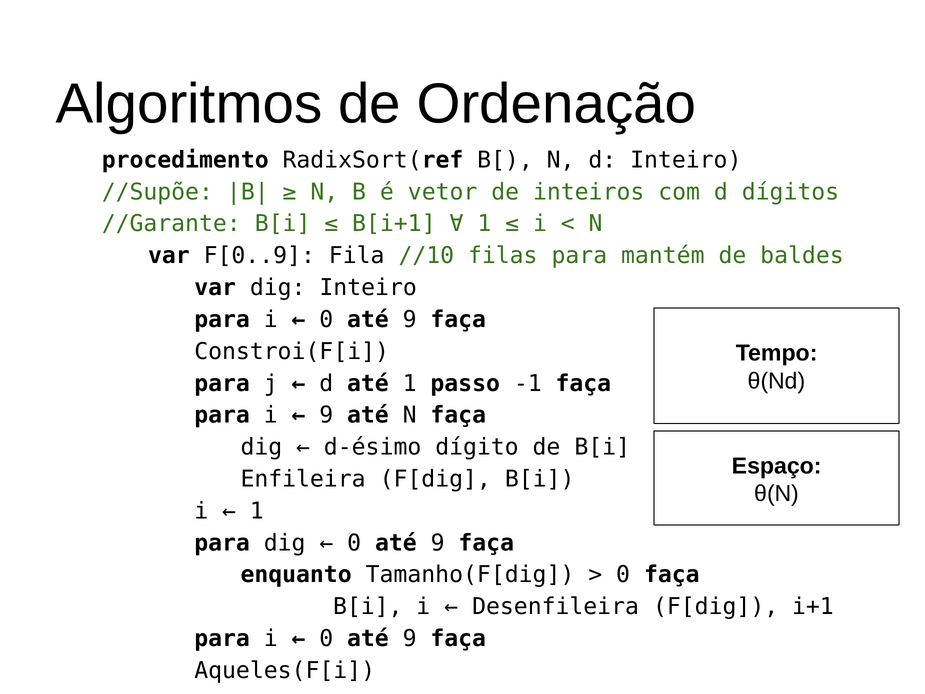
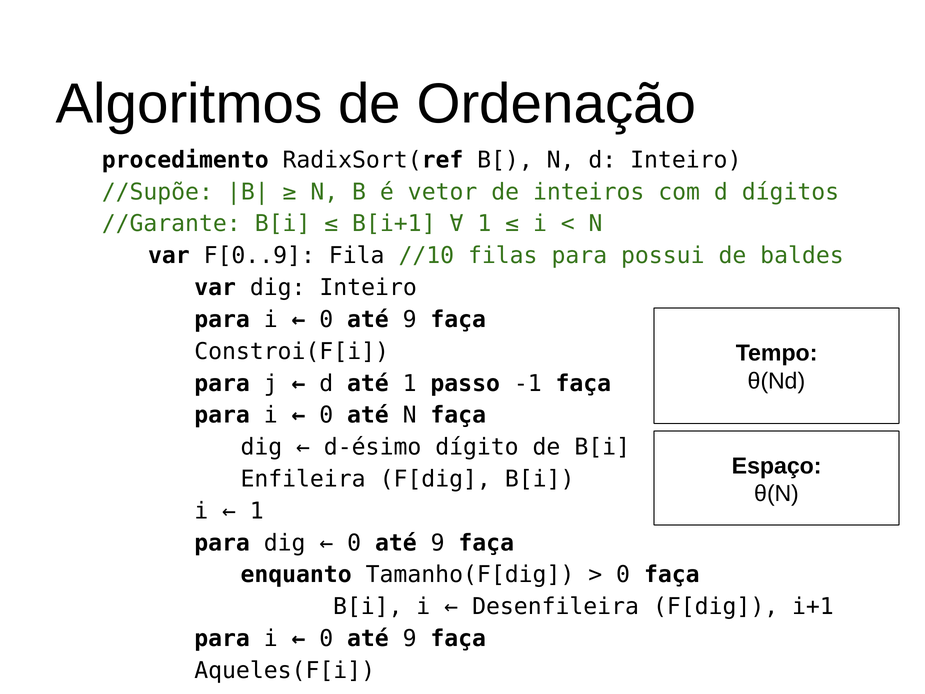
mantém: mantém -> possui (663, 256)
9: 9 -> 0 (326, 415)
